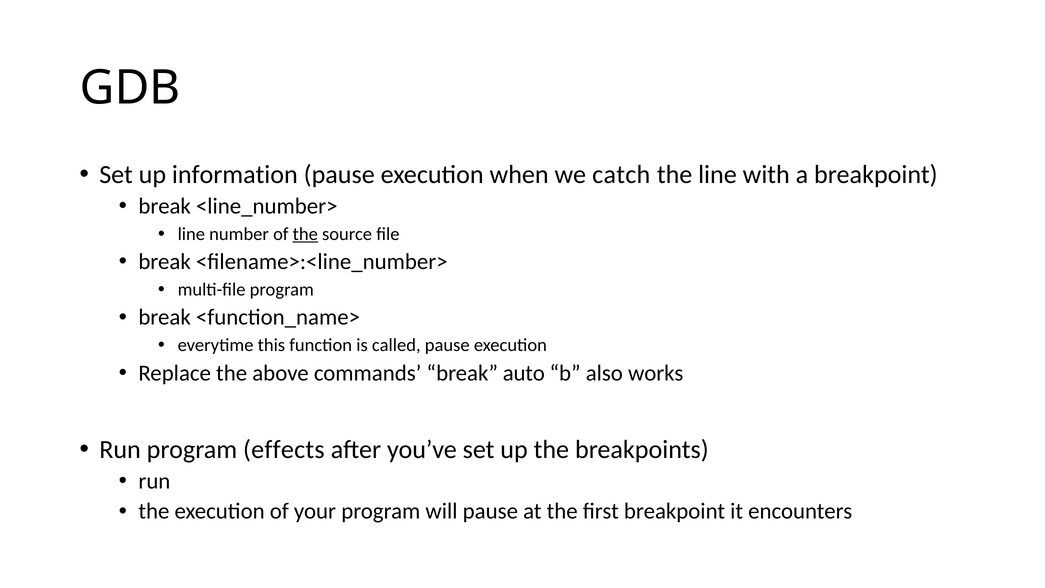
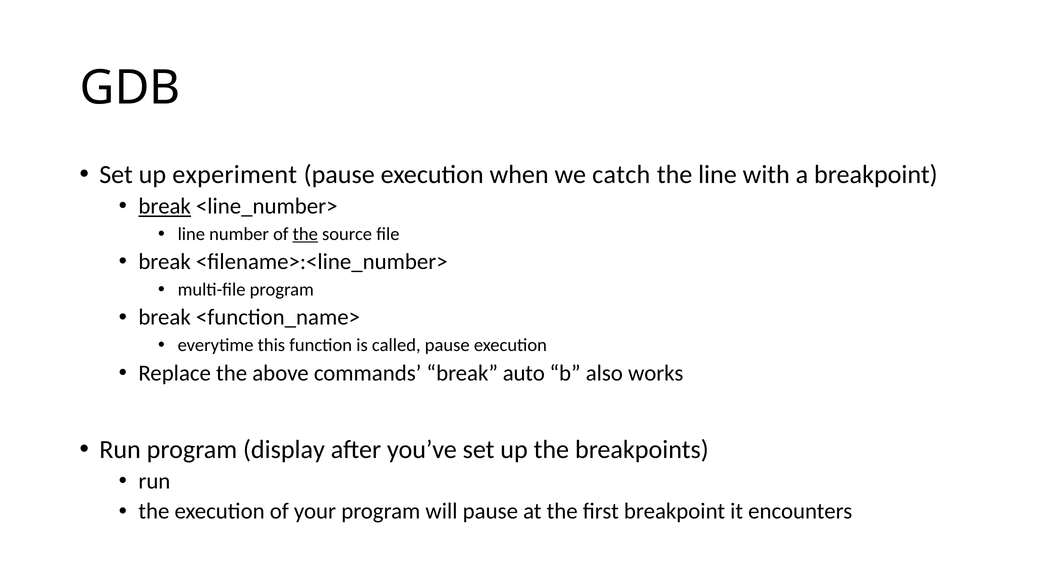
information: information -> experiment (235, 174)
break underline: none -> present (165, 206)
effects: effects -> display (284, 449)
